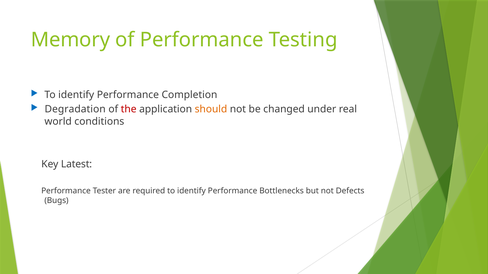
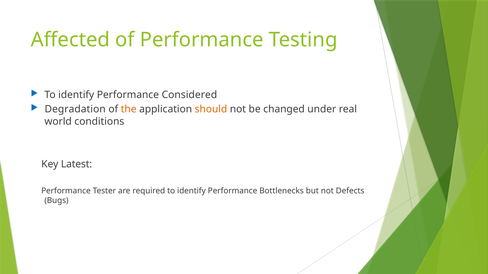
Memory: Memory -> Affected (70, 40)
Completion: Completion -> Considered (189, 95)
the colour: red -> orange (129, 109)
